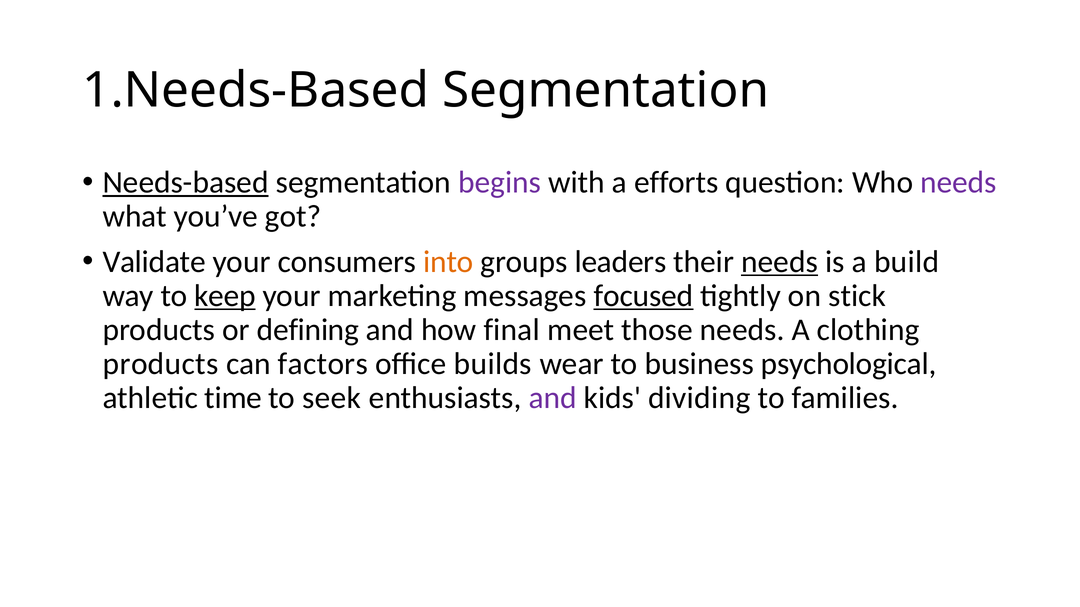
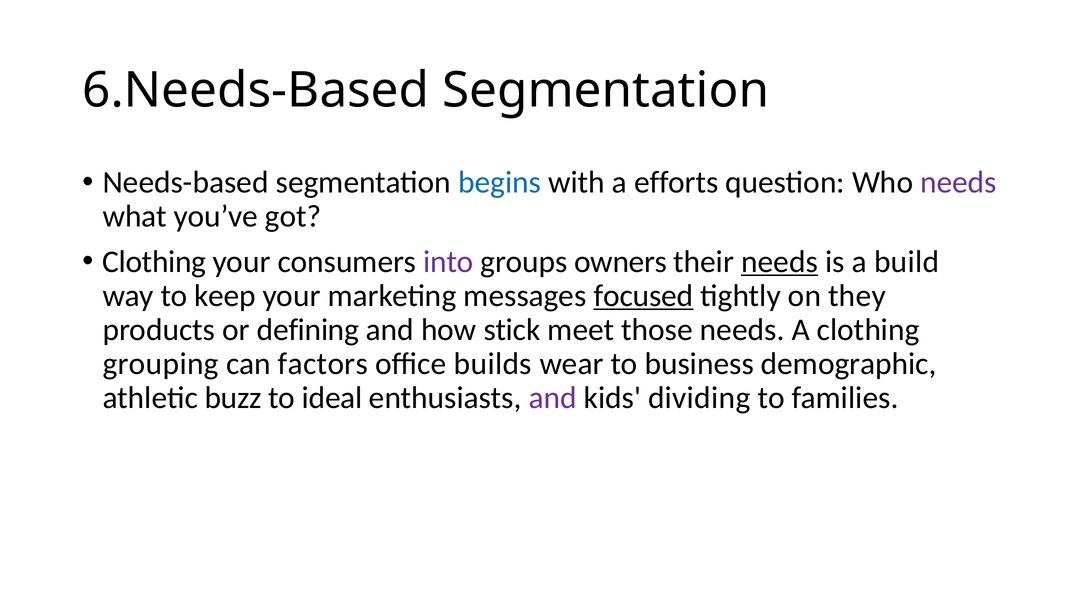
1.Needs-Based: 1.Needs-Based -> 6.Needs-Based (256, 91)
Needs-based underline: present -> none (186, 183)
begins colour: purple -> blue (500, 183)
Validate: Validate -> Clothing (154, 262)
into colour: orange -> purple (448, 262)
leaders: leaders -> owners (621, 262)
keep underline: present -> none (225, 296)
stick: stick -> they (857, 296)
final: final -> stick (512, 330)
products: products -> grouping (161, 364)
psychological: psychological -> demographic (849, 364)
time: time -> buzz (233, 398)
seek: seek -> ideal (332, 398)
